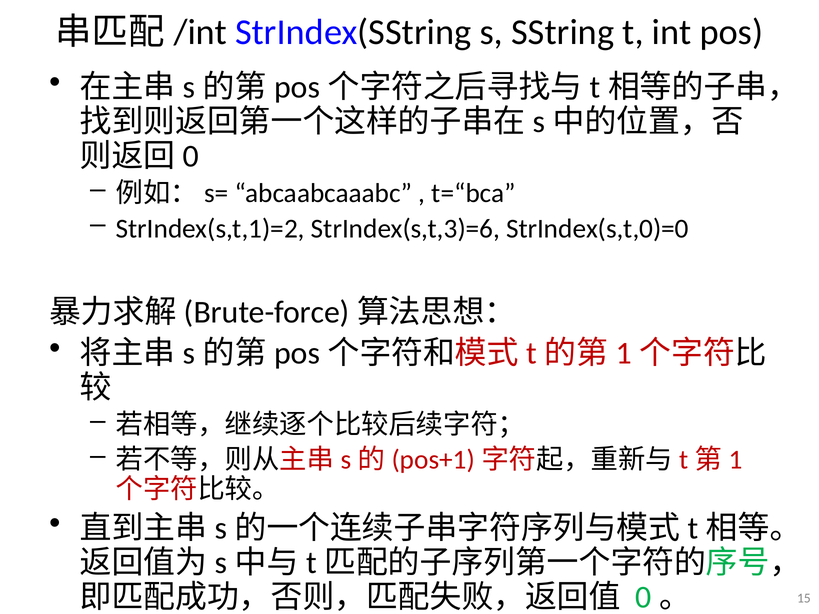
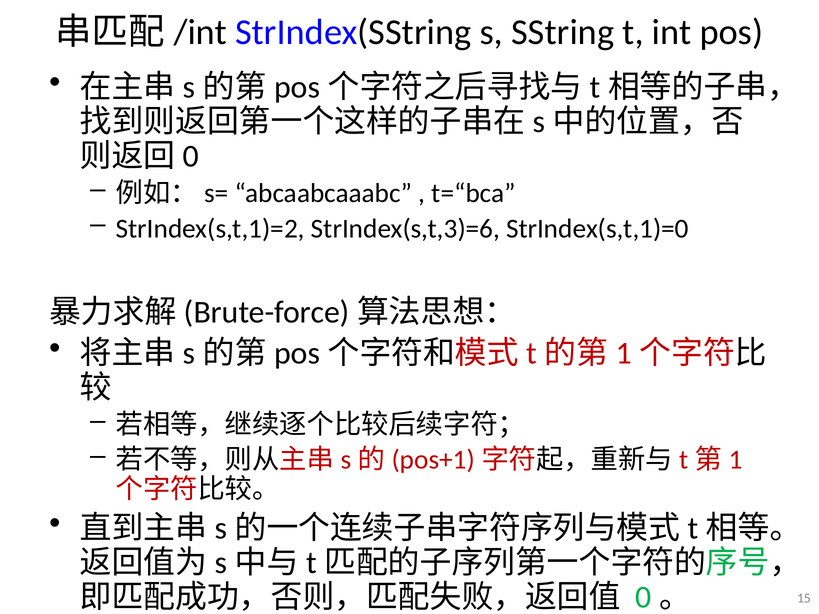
StrIndex(s,t,0)=0: StrIndex(s,t,0)=0 -> StrIndex(s,t,1)=0 (597, 229)
